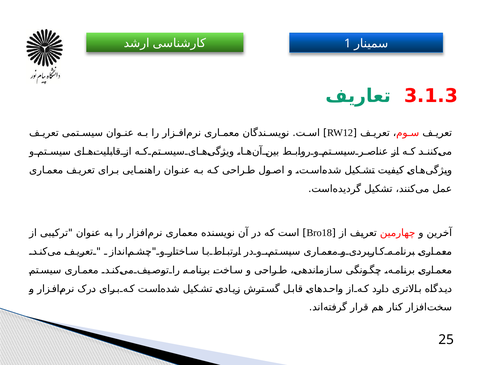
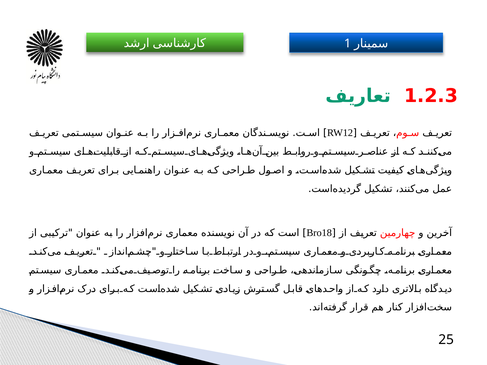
3.1.3: 3.1.3 -> 1.2.3 (431, 96)
